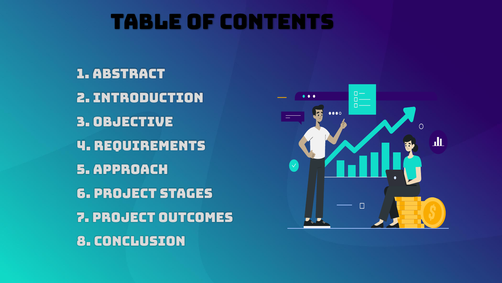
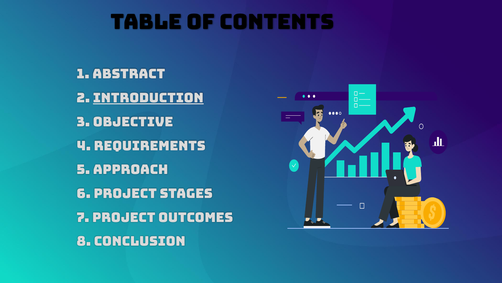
Introduction underline: none -> present (148, 98)
